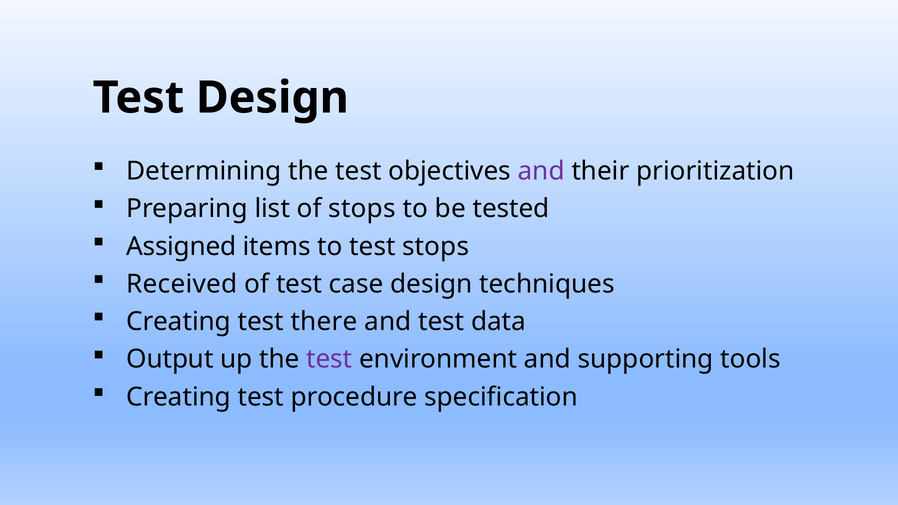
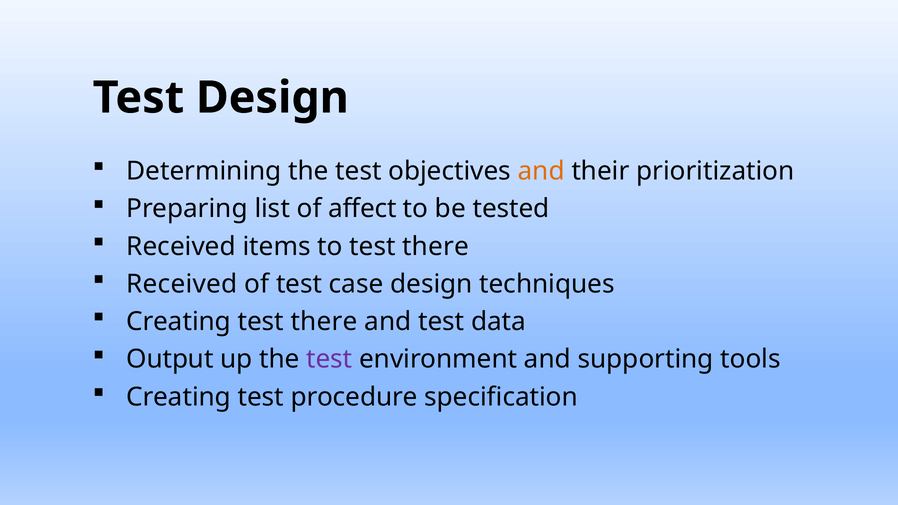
and colour: purple -> orange (541, 171)
of stops: stops -> affect (362, 209)
Assigned: Assigned -> Received (181, 246)
to test stops: stops -> there (436, 246)
